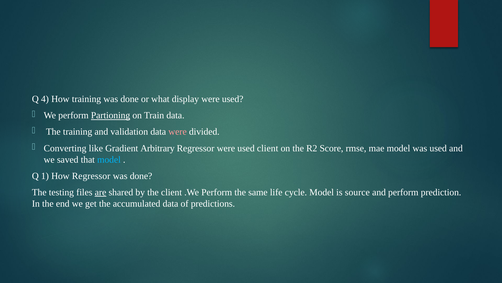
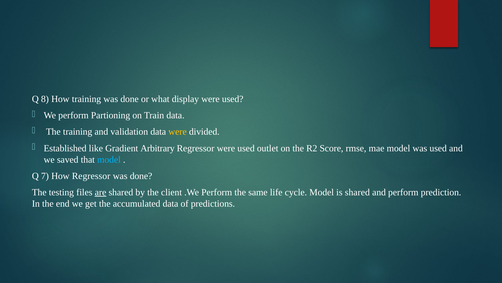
4: 4 -> 8 (45, 99)
Partioning underline: present -> none (111, 115)
were colour: pink -> yellow (178, 132)
Converting: Converting -> Established (65, 148)
used client: client -> outlet (268, 148)
1: 1 -> 7 (45, 176)
is source: source -> shared (357, 192)
